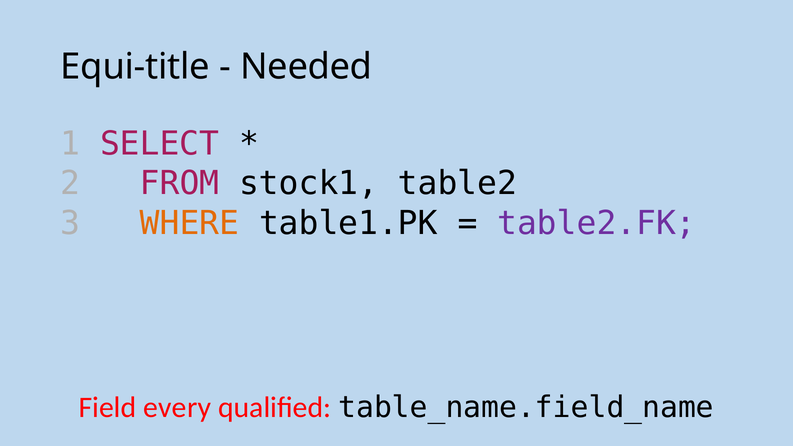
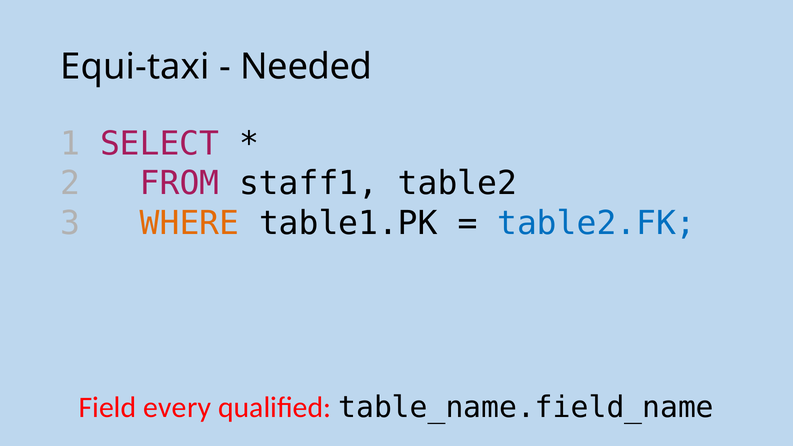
Equi-title: Equi-title -> Equi-taxi (135, 67)
stock1: stock1 -> staff1 (309, 183)
table2.FK colour: purple -> blue (597, 223)
